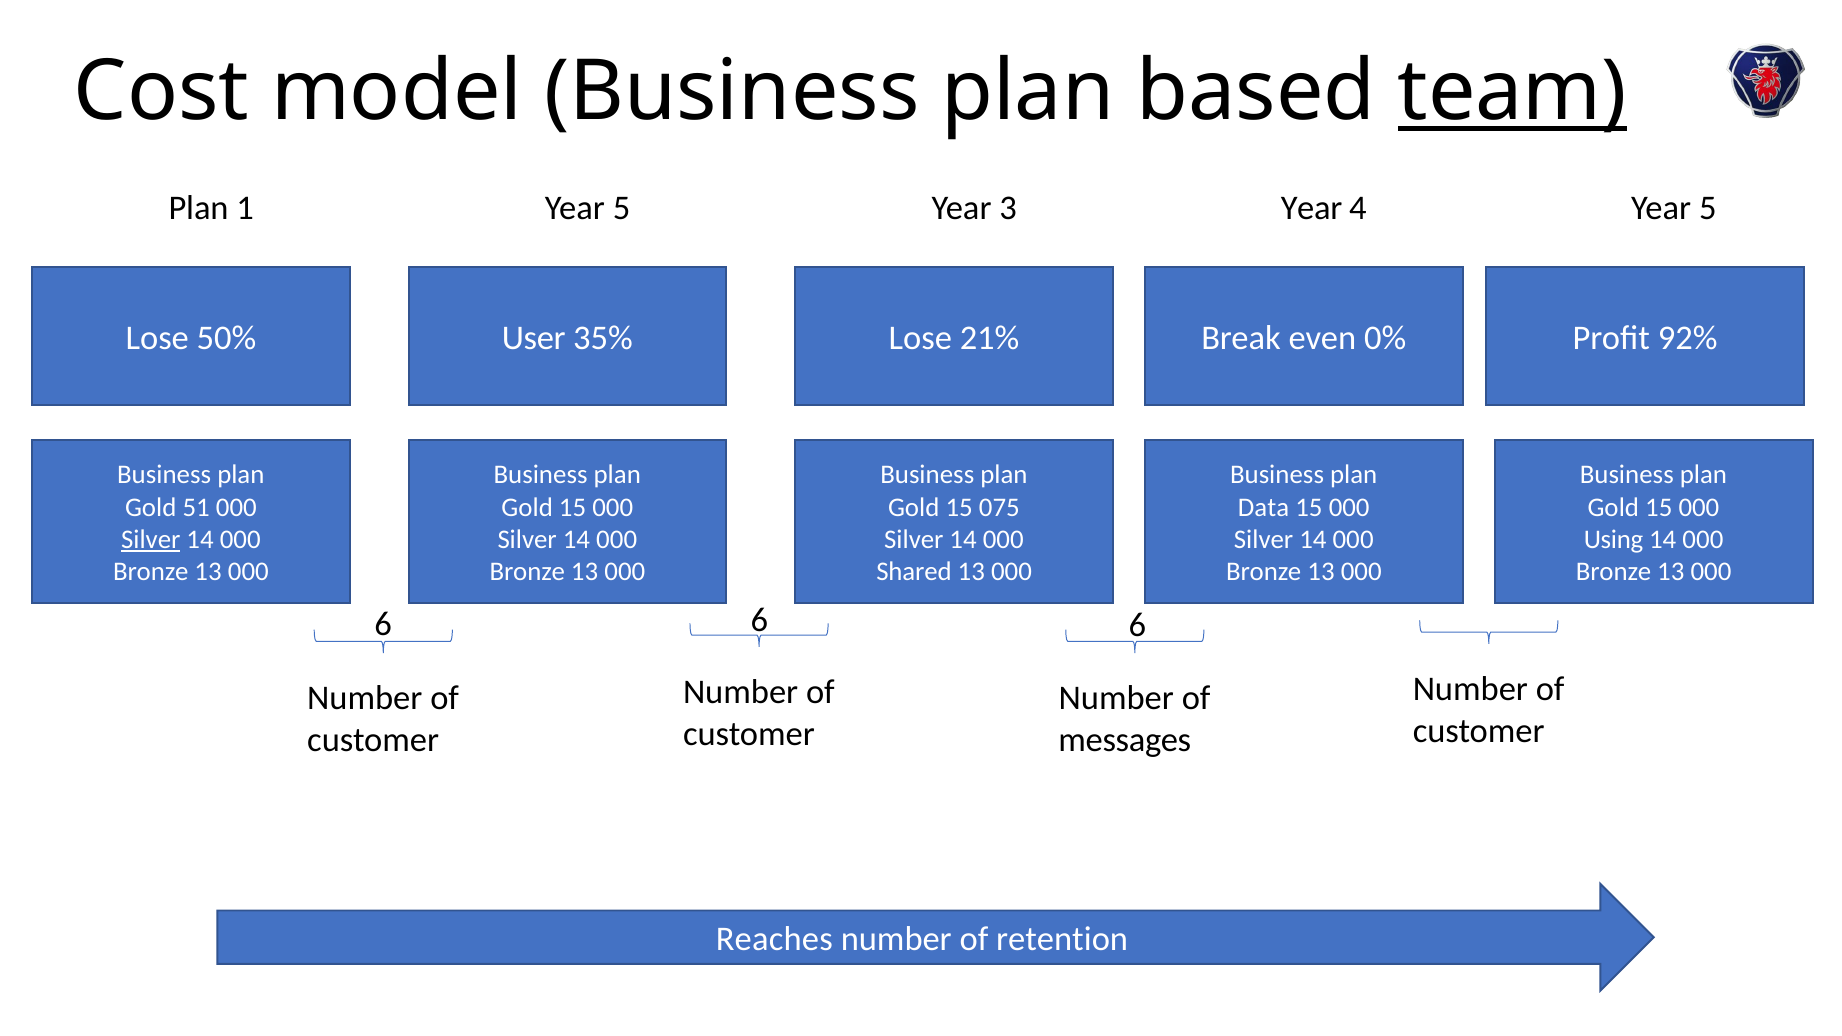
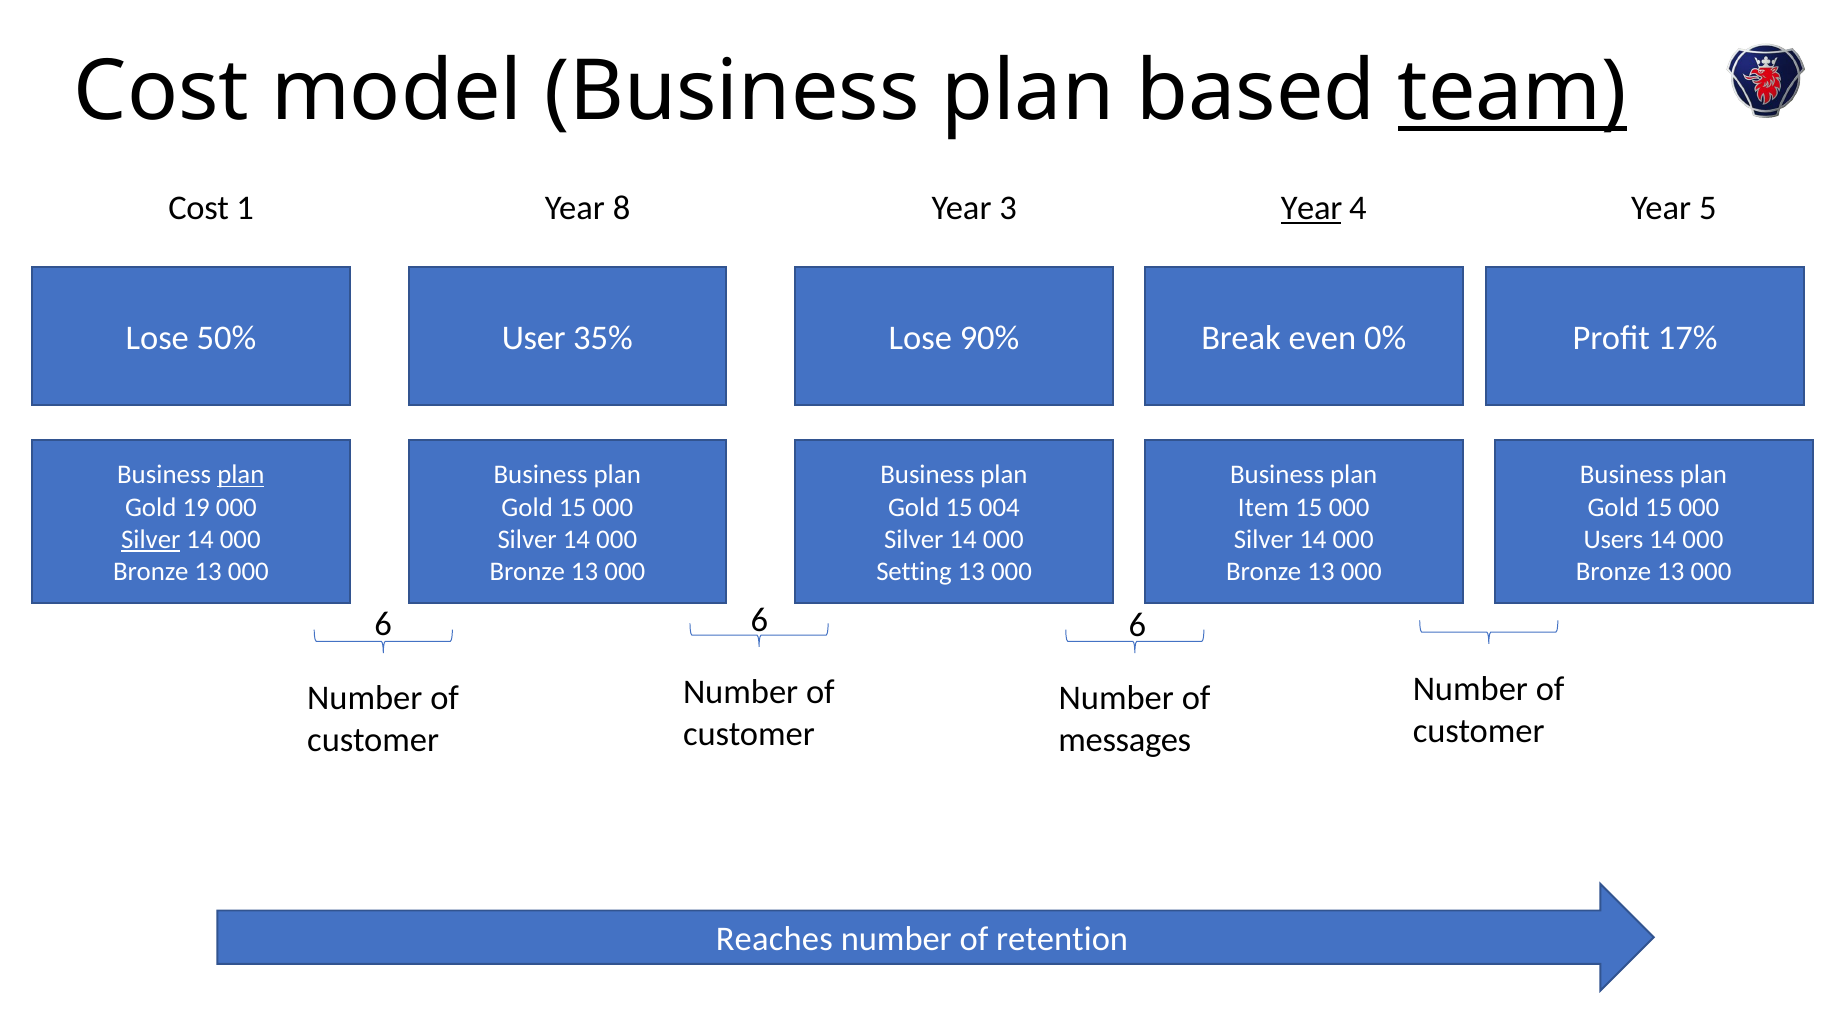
Plan: Plan -> Cost (199, 208)
5: 5 -> 8 (622, 208)
Year underline: none -> present (1312, 208)
21%: 21% -> 90% (990, 338)
92%: 92% -> 17% (1688, 338)
plan underline: none -> present (241, 475)
51: 51 -> 19 (196, 507)
075: 075 -> 004 (999, 507)
Data: Data -> Item (1263, 507)
Using: Using -> Users (1614, 540)
Shared: Shared -> Setting (914, 572)
